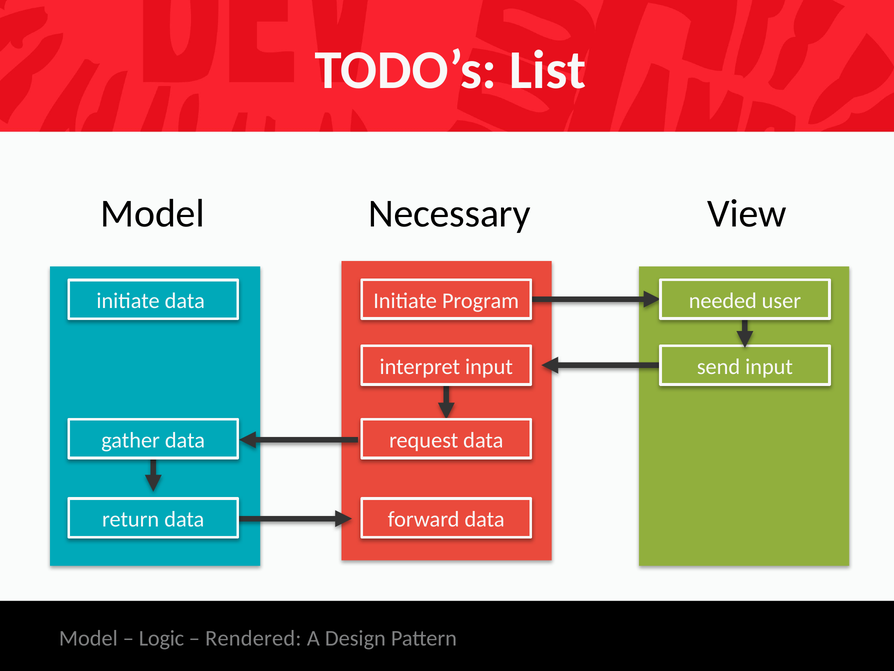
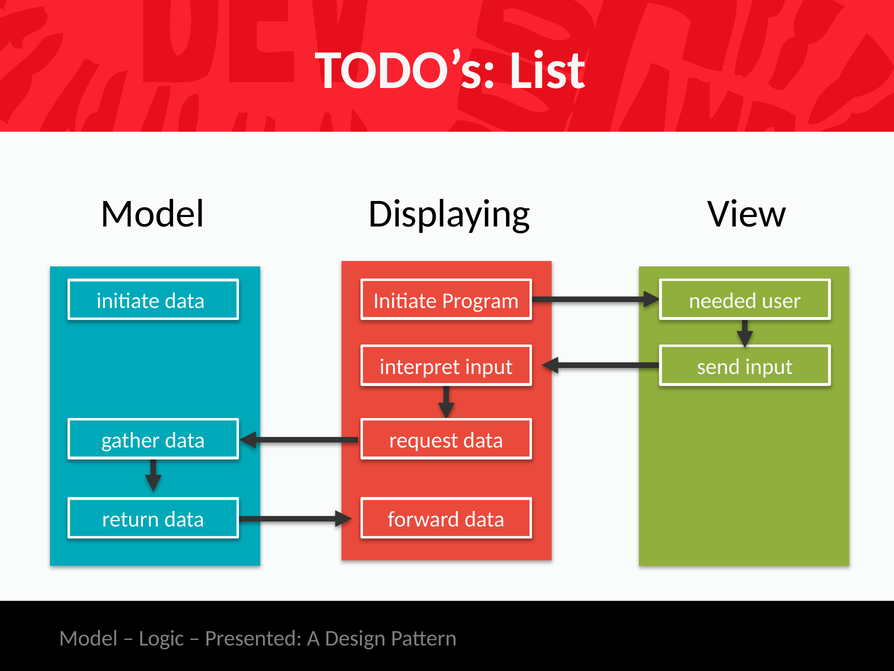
Necessary: Necessary -> Displaying (449, 213)
Rendered: Rendered -> Presented (253, 638)
